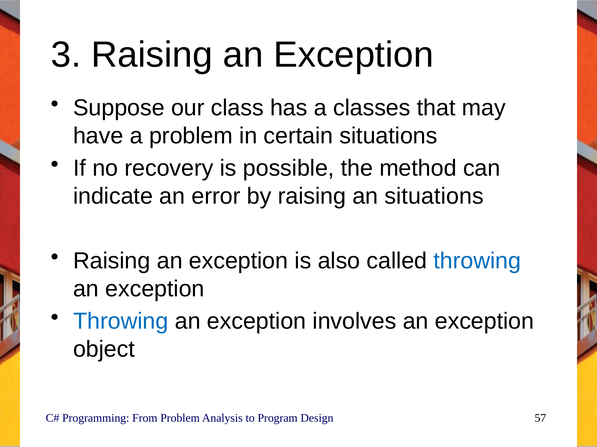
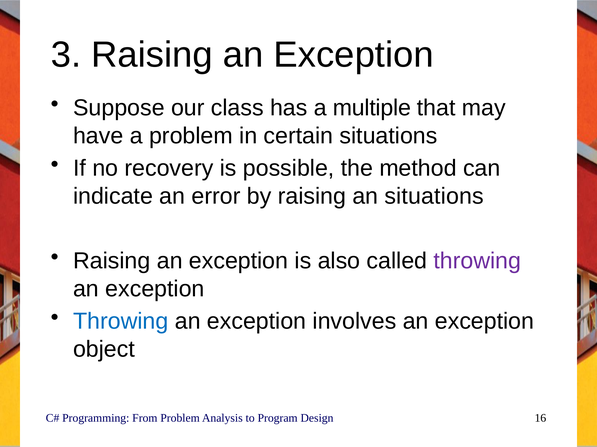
classes: classes -> multiple (372, 108)
throwing colour: blue -> purple (477, 261)
57: 57 -> 16 (540, 419)
